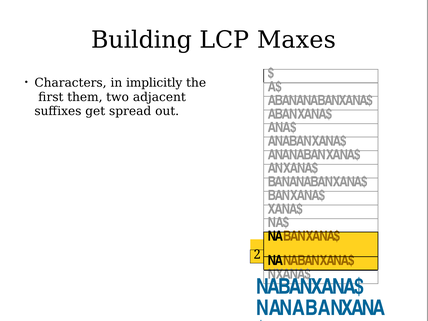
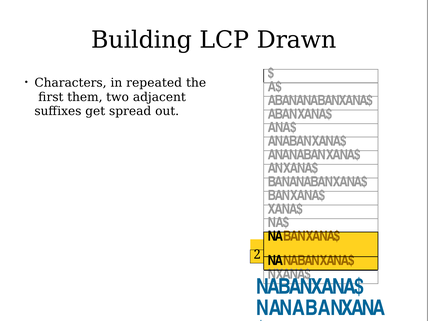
Maxes: Maxes -> Drawn (297, 40)
implicitly: implicitly -> repeated (154, 83)
